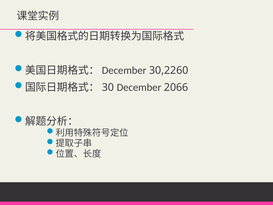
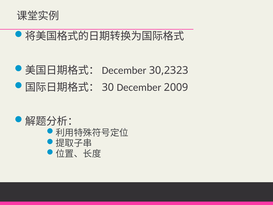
30,2260: 30,2260 -> 30,2323 (169, 70)
2066: 2066 -> 2009 (176, 87)
